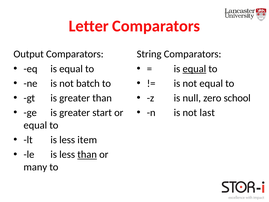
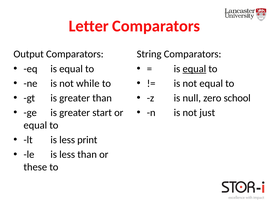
batch: batch -> while (88, 83)
last: last -> just (207, 113)
item: item -> print (87, 140)
than underline: present -> none (87, 154)
many: many -> these (35, 167)
